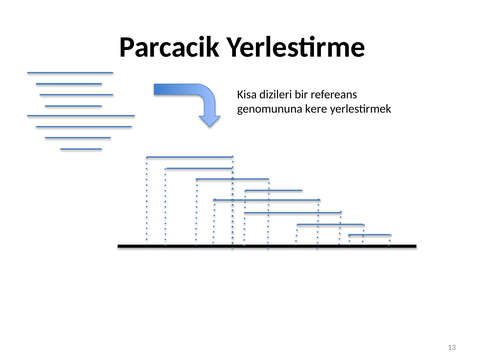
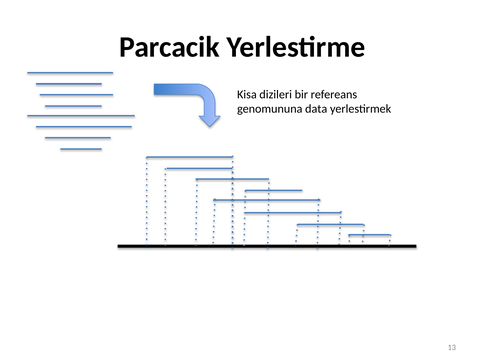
kere: kere -> data (316, 109)
